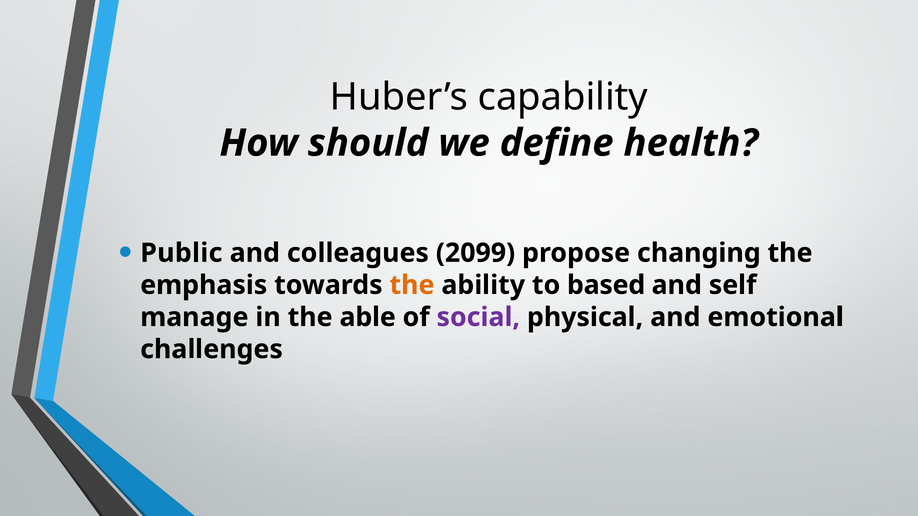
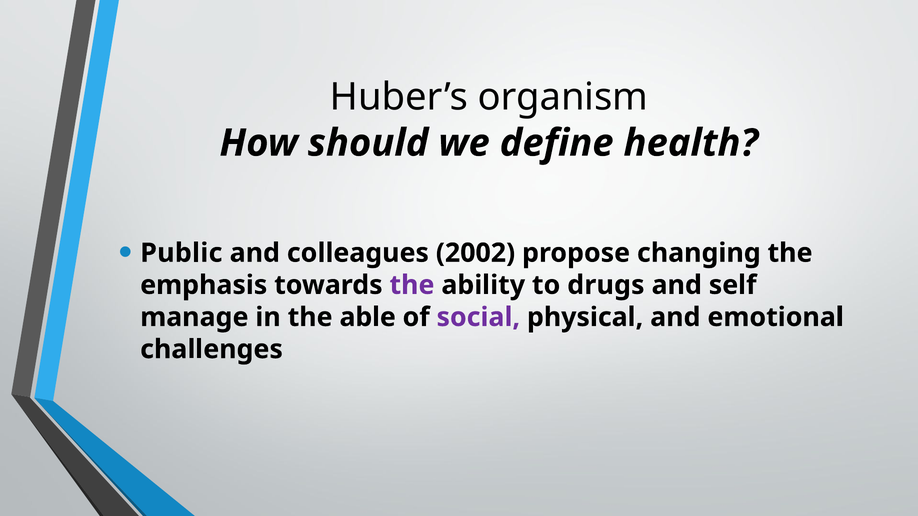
capability: capability -> organism (563, 97)
2099: 2099 -> 2002 (475, 253)
the colour: orange -> purple (412, 285)
based: based -> drugs (606, 285)
